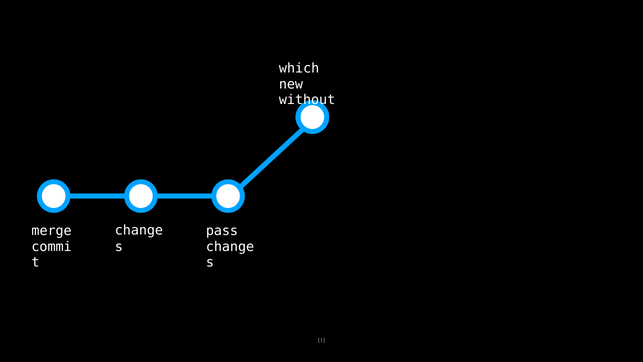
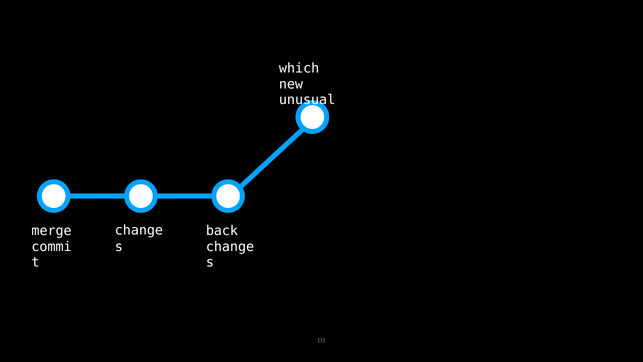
without: without -> unusual (307, 100)
pass: pass -> back (222, 231)
